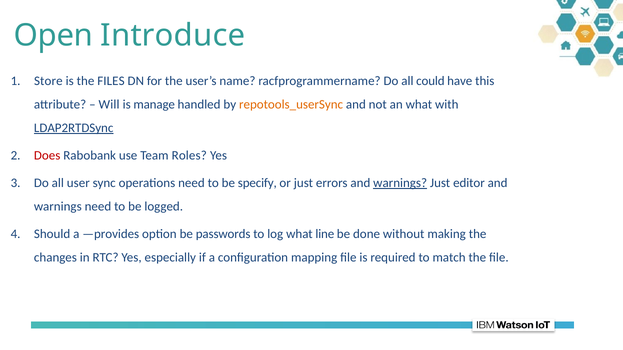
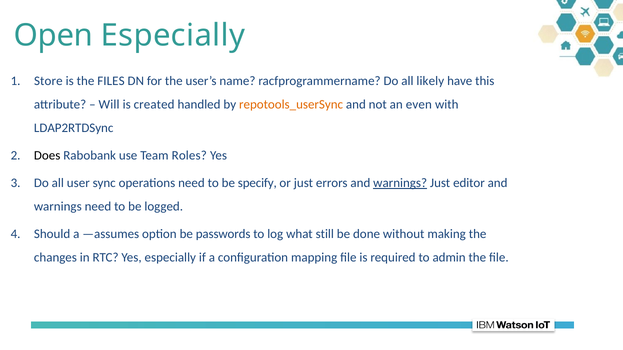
Open Introduce: Introduce -> Especially (173, 35)
could: could -> likely (430, 81)
manage: manage -> created (154, 105)
an what: what -> even (419, 105)
LDAP2RTDSync underline: present -> none (74, 128)
Does colour: red -> black (47, 156)
—provides: —provides -> —assumes (111, 234)
line: line -> still (325, 234)
match: match -> admin (449, 258)
